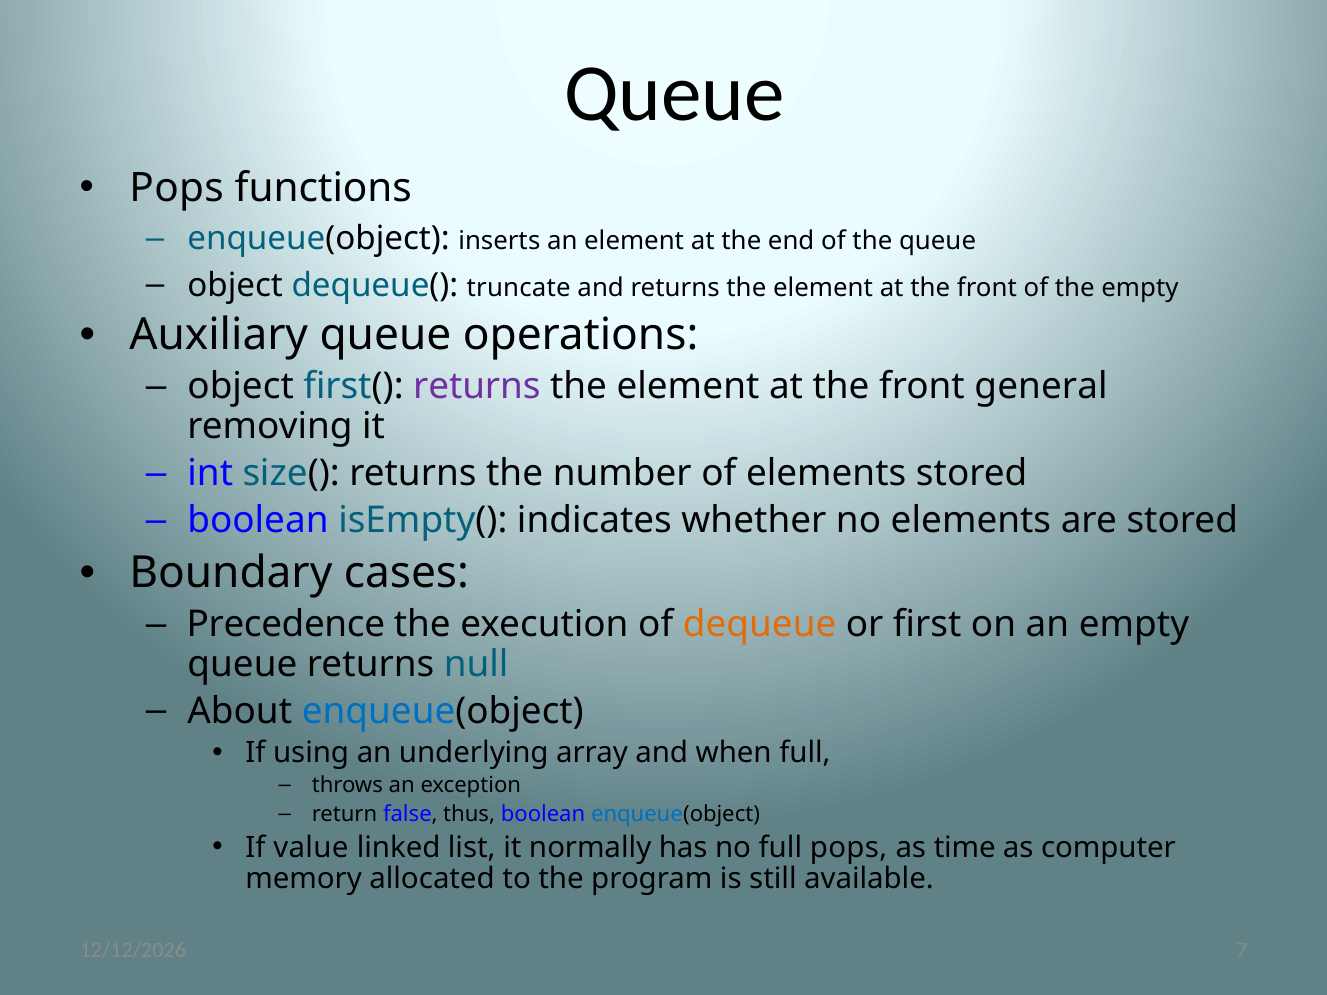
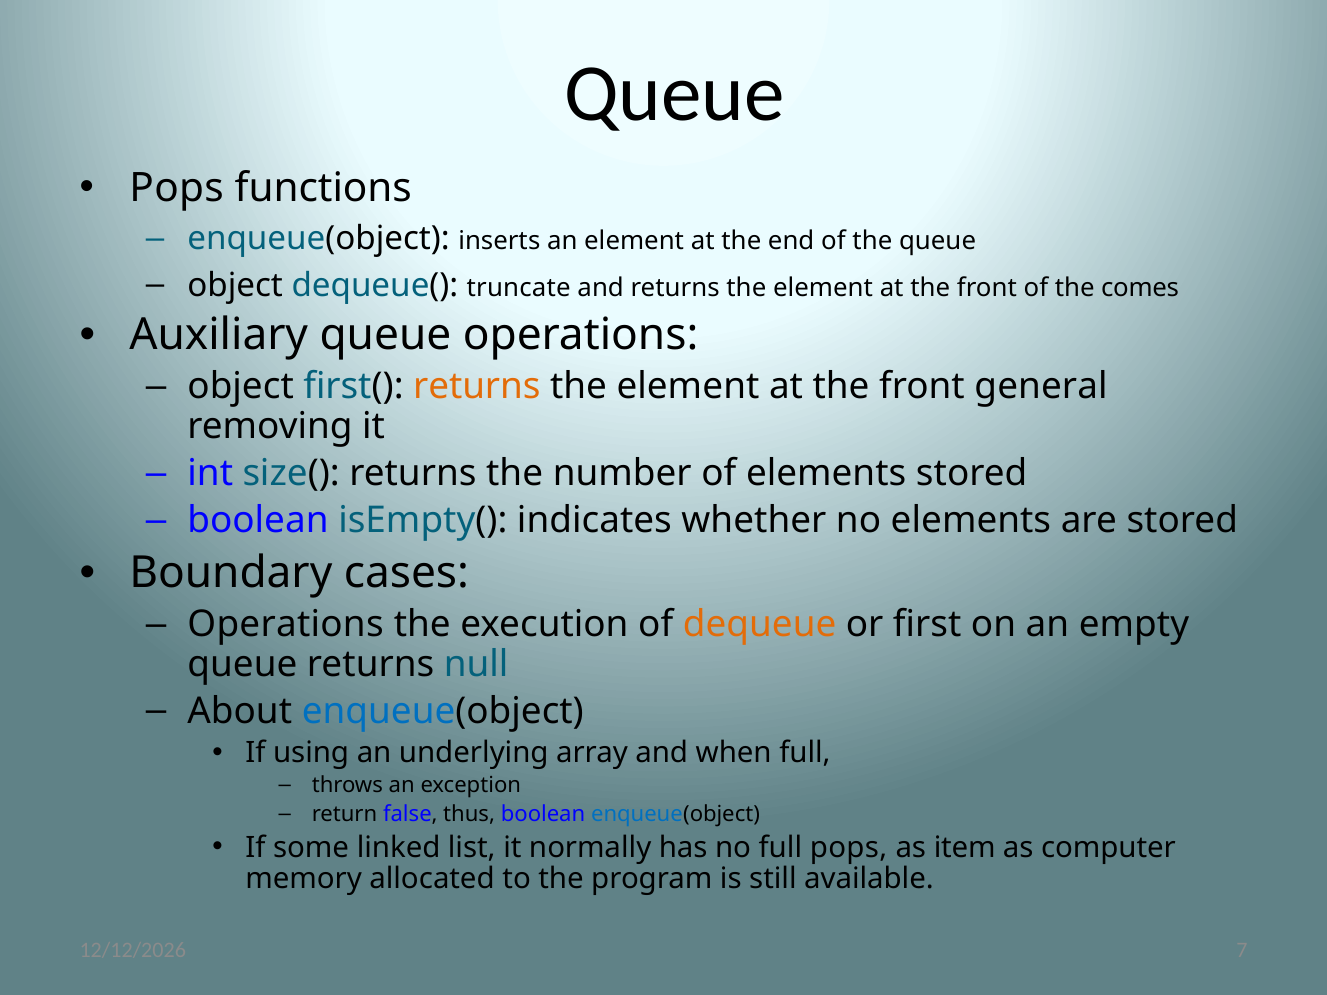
the empty: empty -> comes (1140, 288)
returns colour: purple -> orange (477, 387)
Precedence: Precedence -> Operations (286, 625)
value: value -> some (311, 848)
time: time -> item (965, 848)
